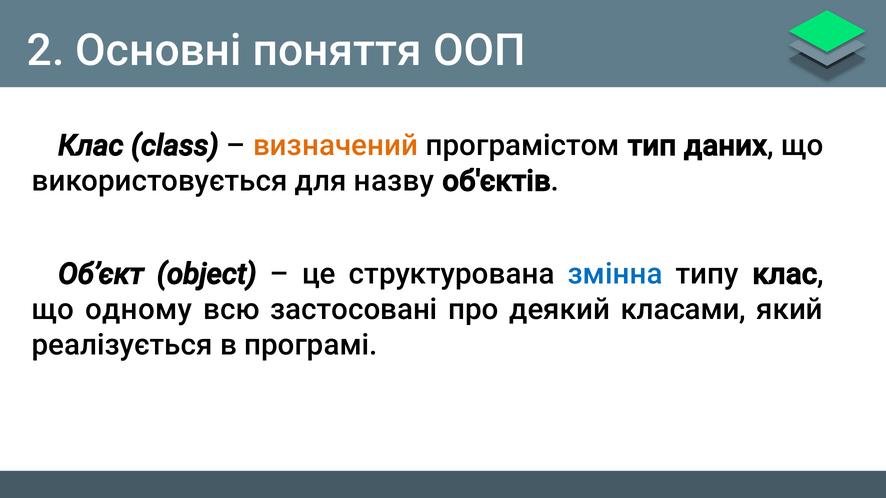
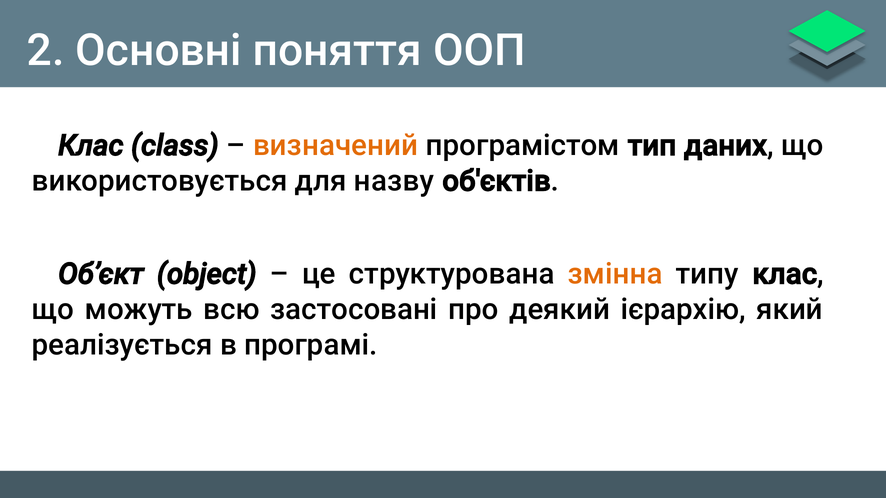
змінна colour: blue -> orange (615, 274)
одному: одному -> можуть (139, 310)
класами: класами -> ієрархію (683, 310)
